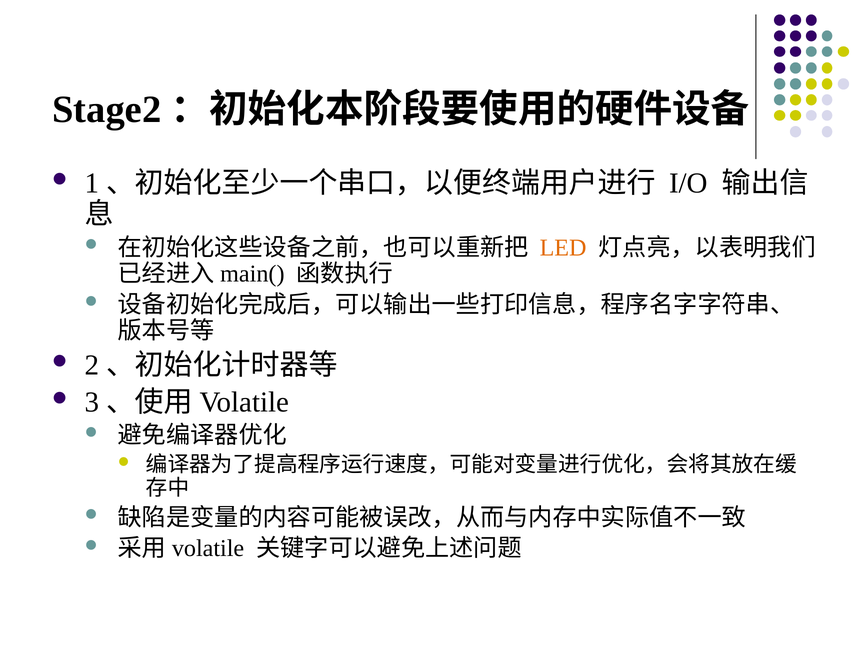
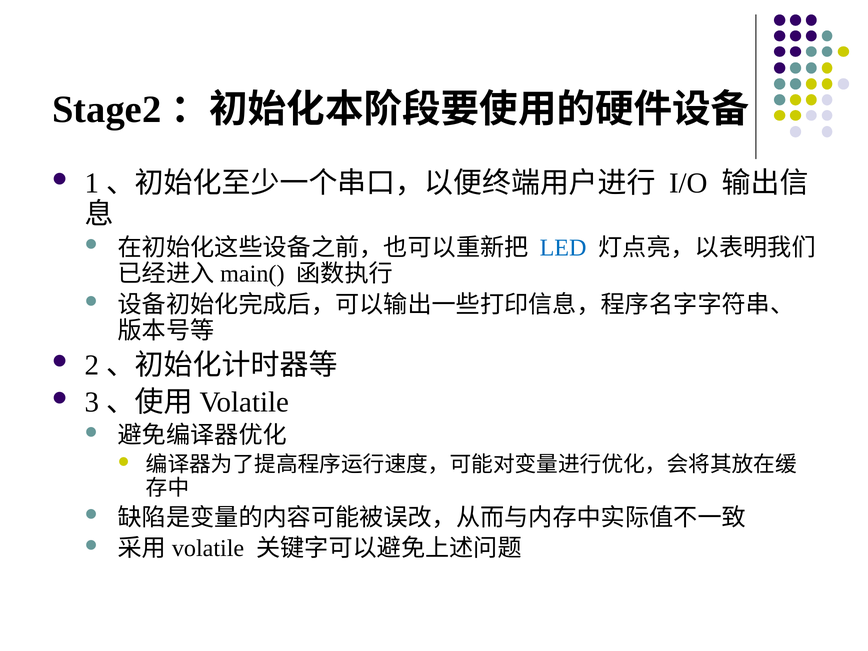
LED colour: orange -> blue (563, 248)
